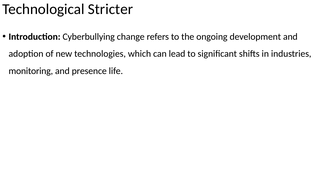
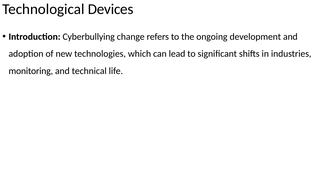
Stricter: Stricter -> Devices (111, 9)
presence: presence -> technical (89, 71)
